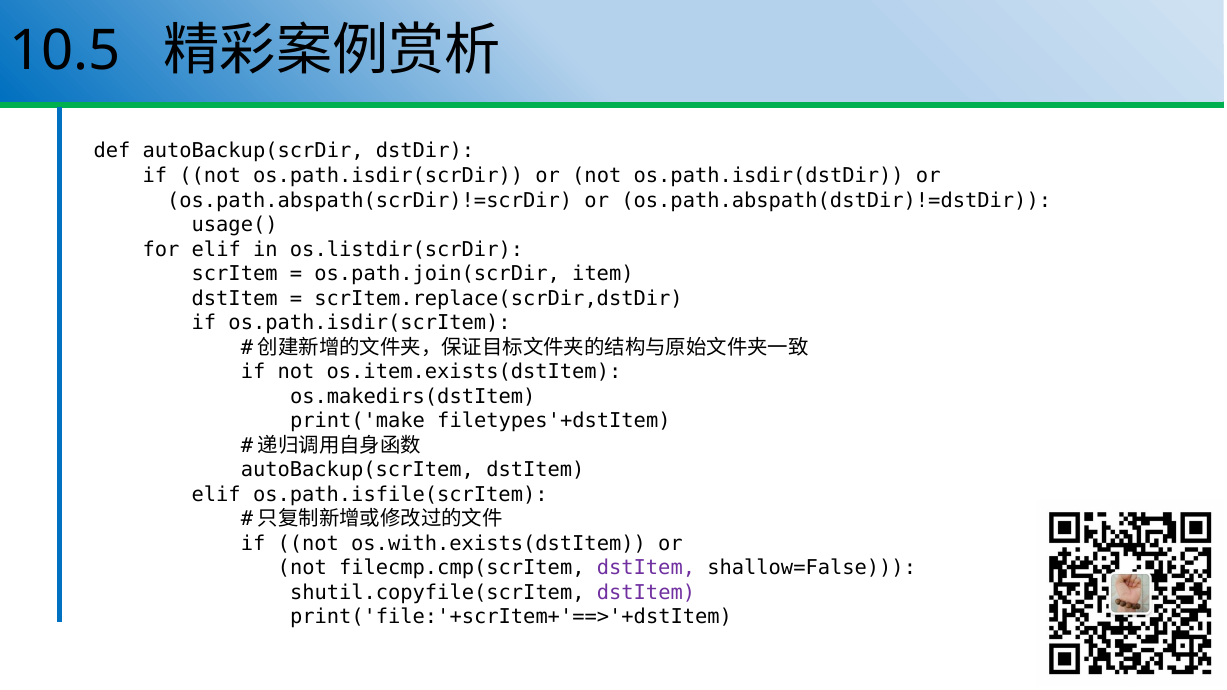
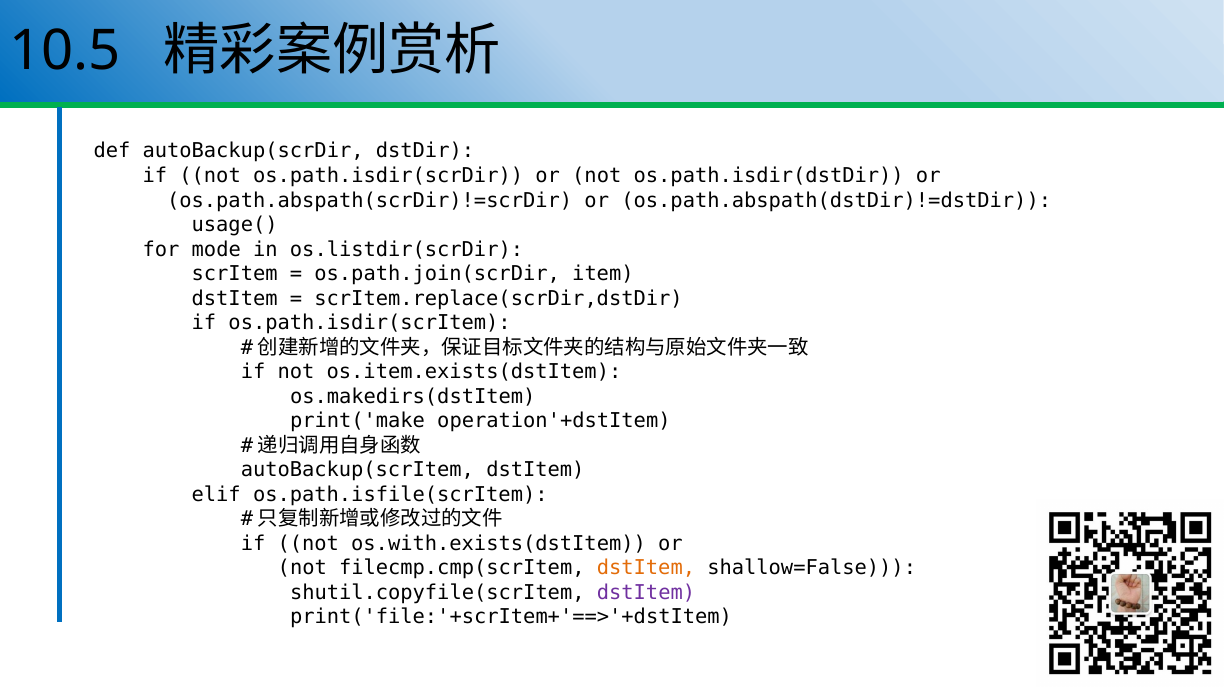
for elif: elif -> mode (216, 249)
filetypes'+dstItem: filetypes'+dstItem -> operation'+dstItem (554, 421)
dstItem colour: purple -> orange (646, 568)
